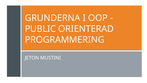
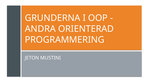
PUBLIC: PUBLIC -> ANDRA (40, 29)
